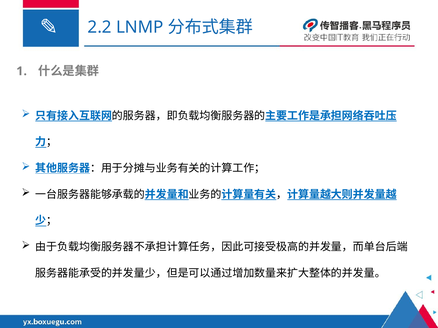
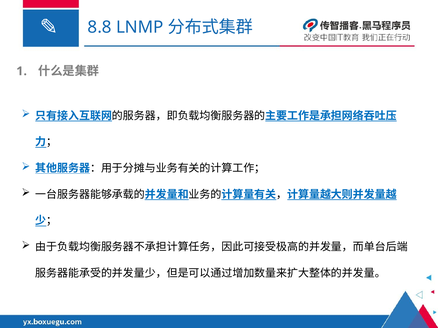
2.2: 2.2 -> 8.8 (100, 27)
